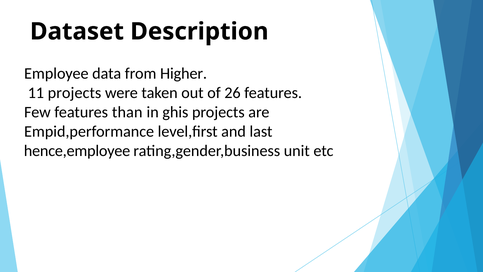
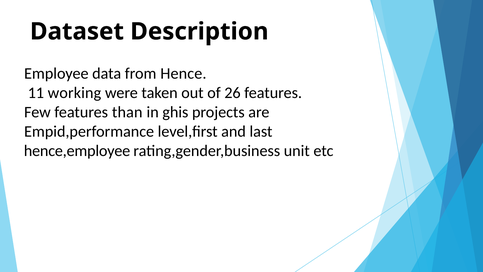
Higher: Higher -> Hence (183, 73)
11 projects: projects -> working (74, 93)
